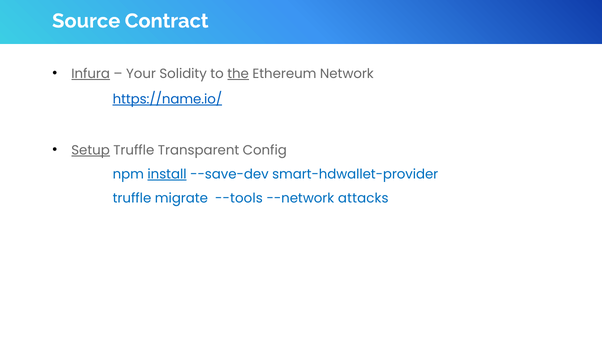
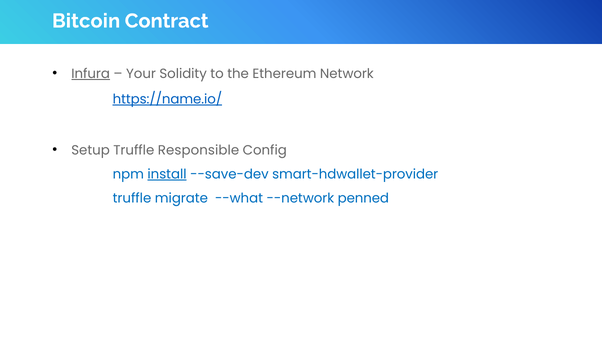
Source: Source -> Bitcoin (86, 21)
the underline: present -> none (238, 74)
Setup underline: present -> none (91, 150)
Transparent: Transparent -> Responsible (199, 150)
--tools: --tools -> --what (239, 198)
attacks: attacks -> penned (363, 198)
